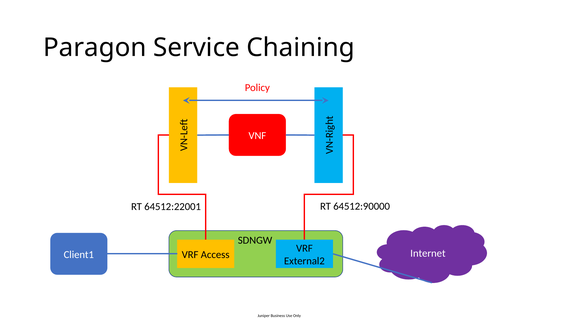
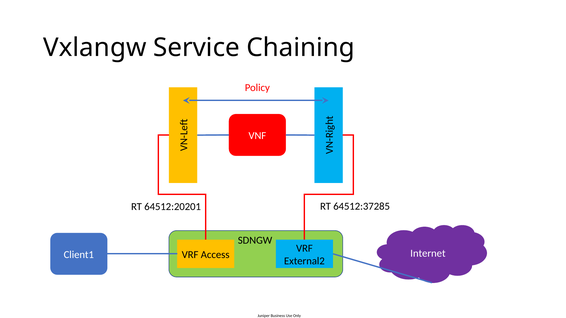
Paragon: Paragon -> Vxlangw (95, 48)
64512:22001: 64512:22001 -> 64512:20201 (173, 207)
64512:90000: 64512:90000 -> 64512:37285 (362, 206)
